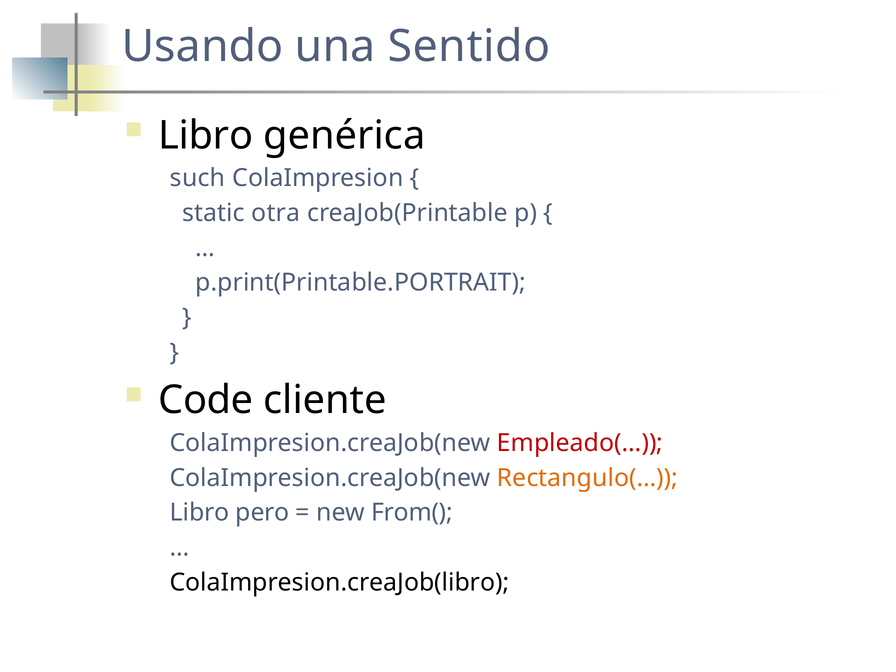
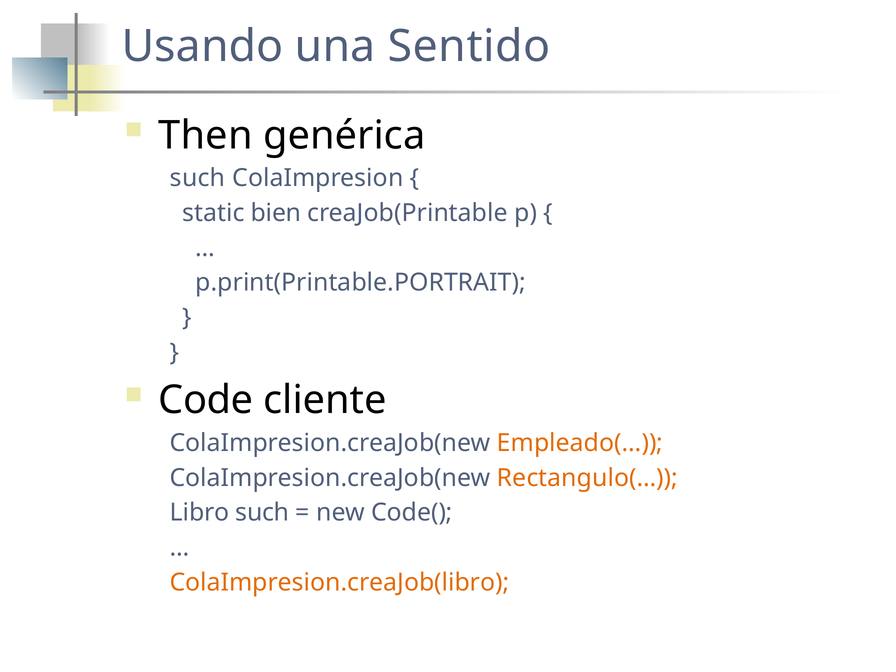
Libro: Libro -> Then (206, 135)
otra: otra -> bien (276, 213)
Empleado(… colour: red -> orange (580, 443)
Libro pero: pero -> such (262, 513)
From(: From( -> Code( (412, 513)
ColaImpresion.creaJob(libro colour: black -> orange (339, 582)
